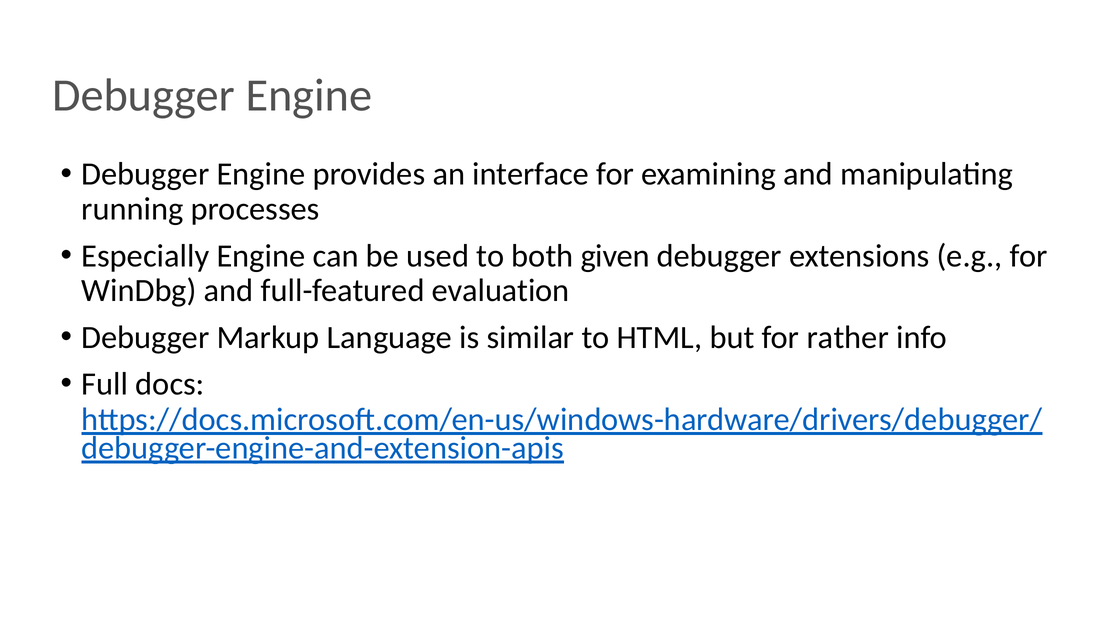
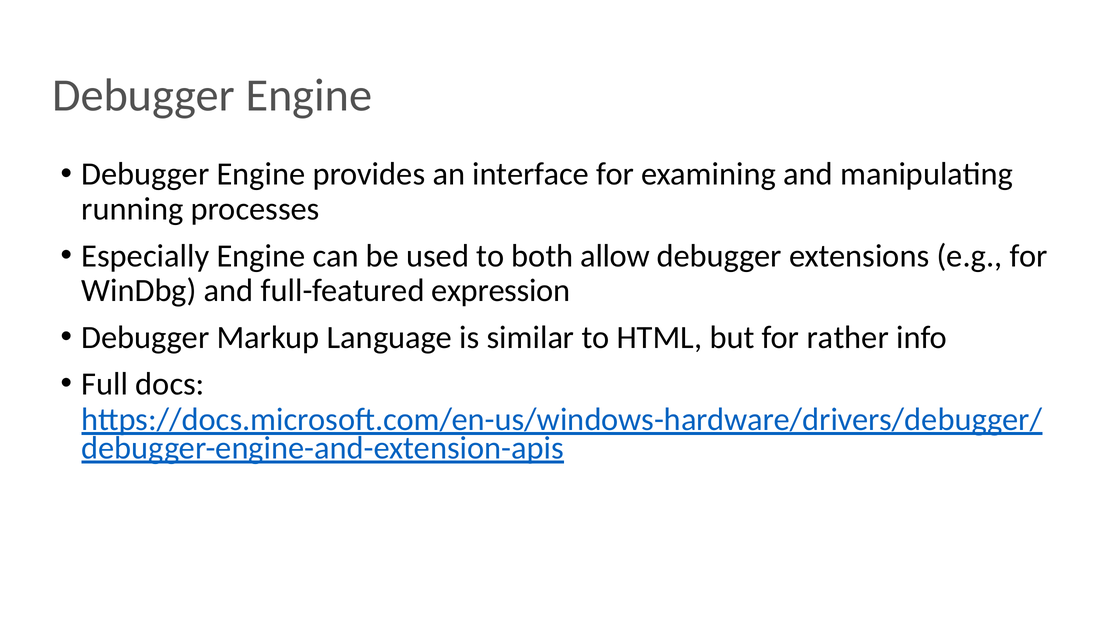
given: given -> allow (615, 256)
evaluation: evaluation -> expression (501, 291)
